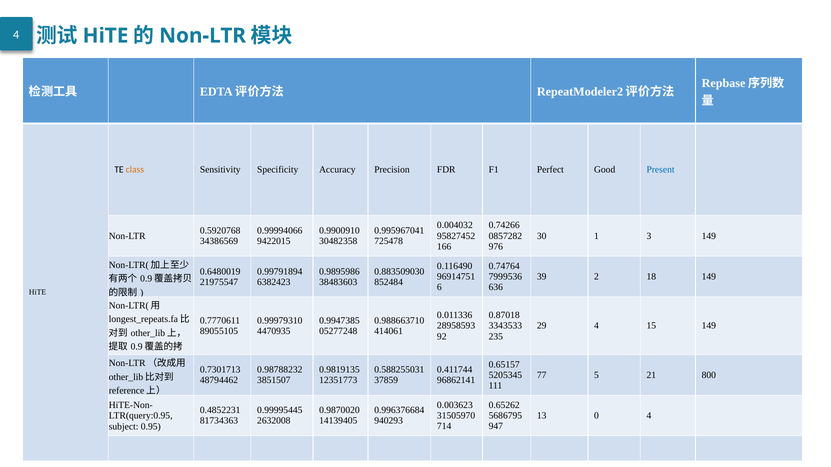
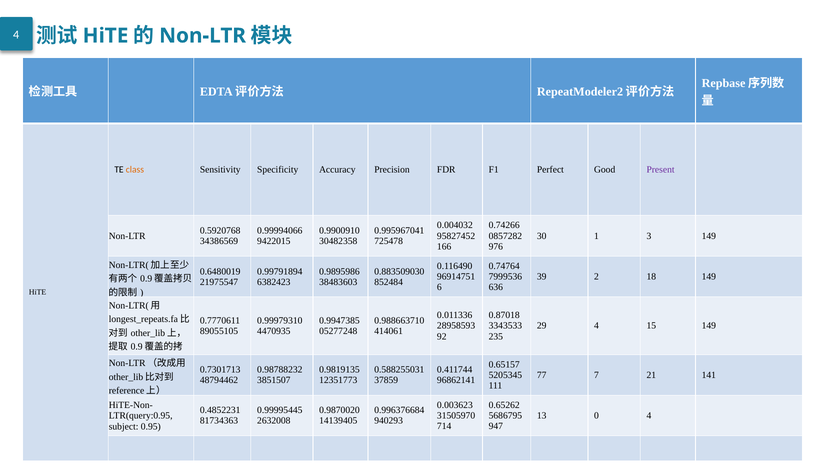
Present colour: blue -> purple (661, 170)
5: 5 -> 7 (596, 375)
800: 800 -> 141 (709, 375)
